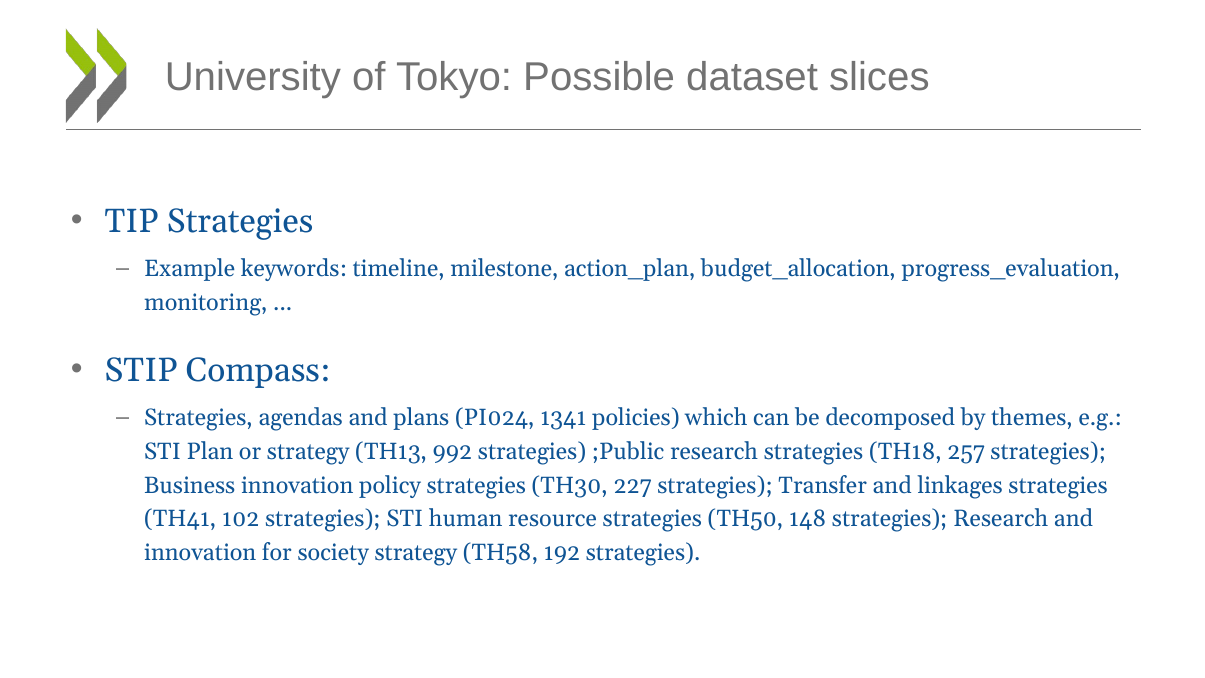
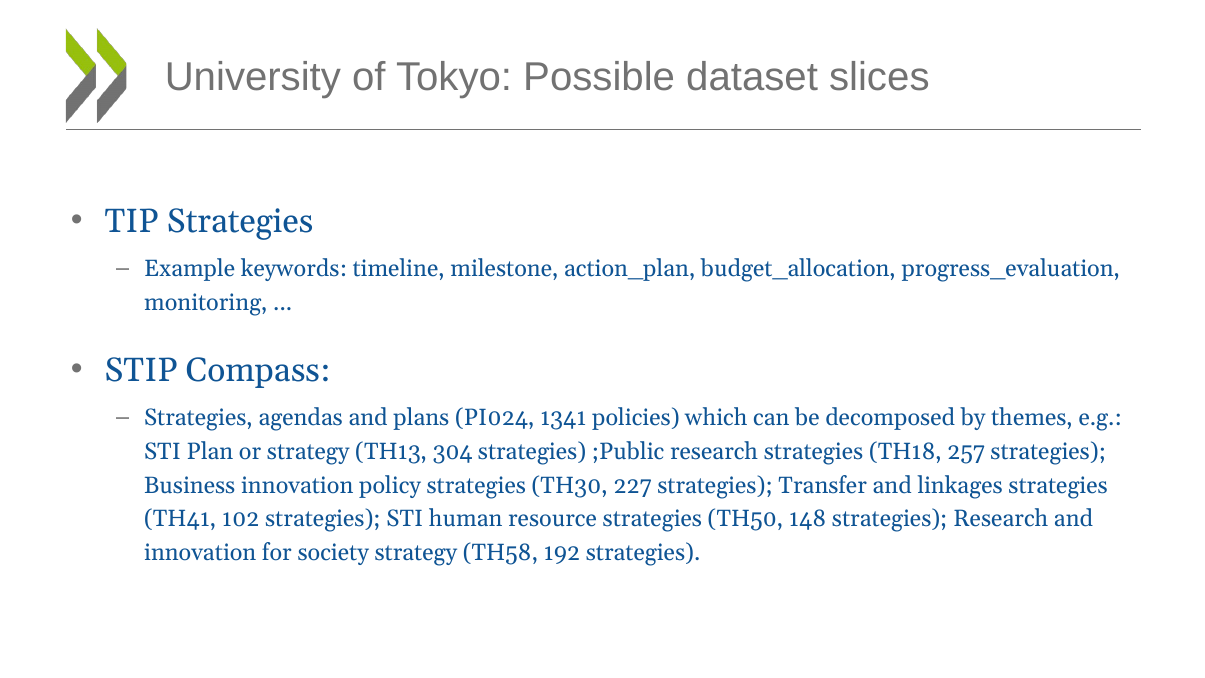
992: 992 -> 304 (453, 452)
